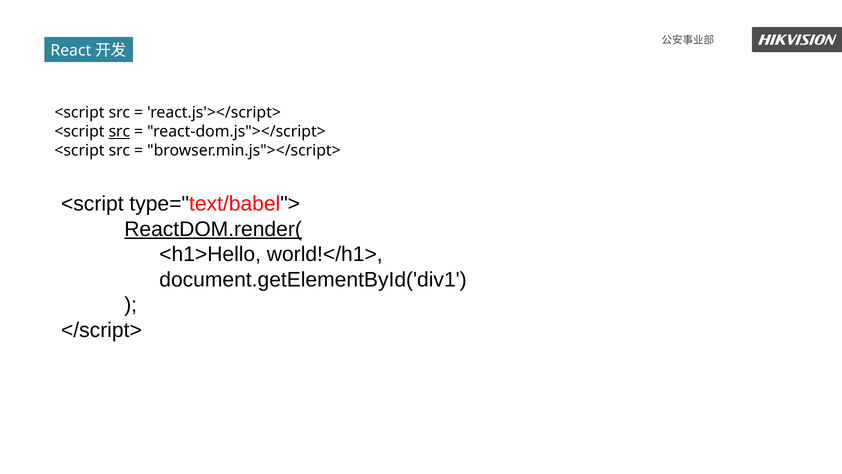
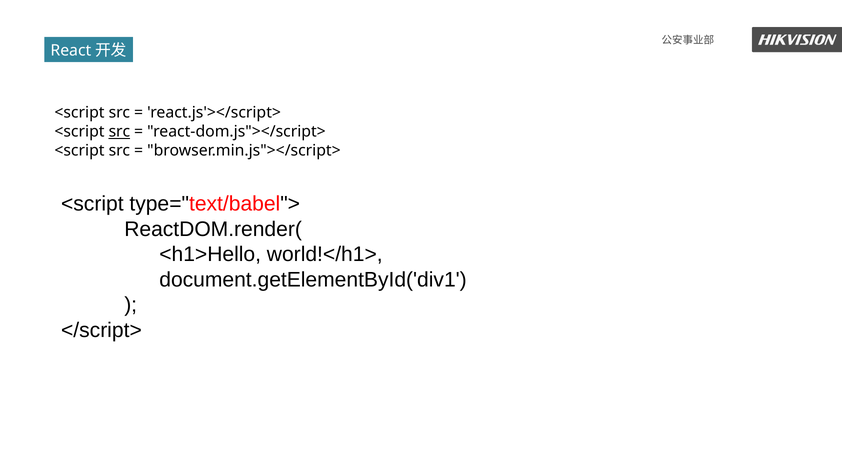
ReactDOM.render( underline: present -> none (213, 229)
